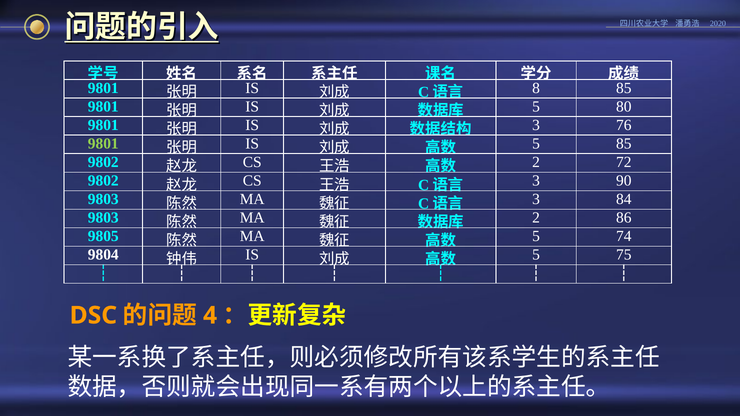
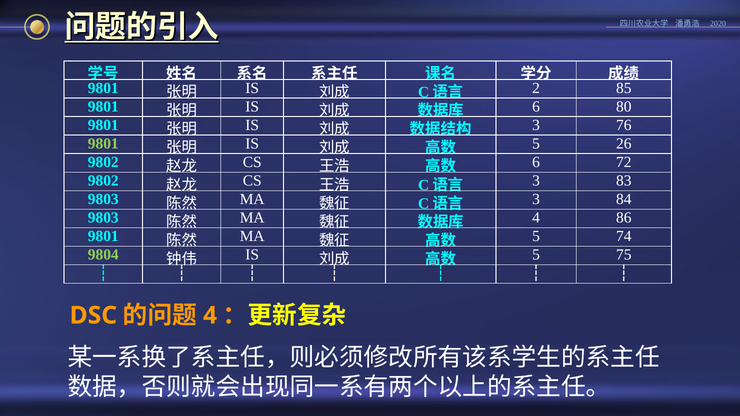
8: 8 -> 2 (536, 88)
5: 5 -> 6 (536, 107)
5 85: 85 -> 26 (624, 144)
2: 2 -> 6 (536, 162)
90: 90 -> 83 (624, 181)
2: 2 -> 4 (536, 218)
9805: 9805 -> 9801 (103, 236)
9804 colour: white -> light green (103, 255)
